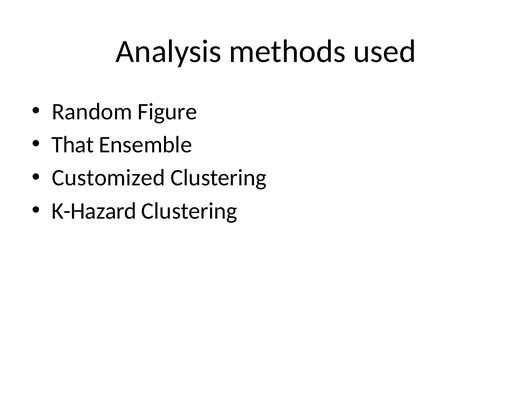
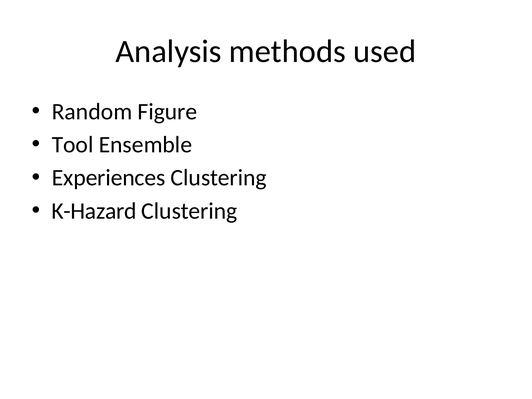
That: That -> Tool (73, 145)
Customized: Customized -> Experiences (109, 178)
